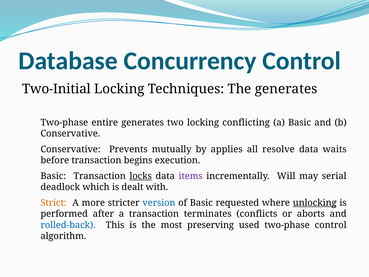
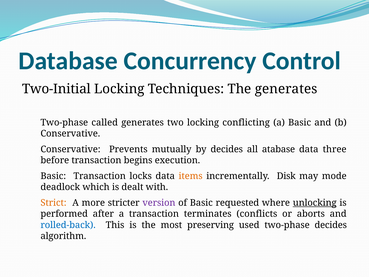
entire: entire -> called (105, 122)
by applies: applies -> decides (227, 149)
resolve: resolve -> atabase (279, 149)
waits: waits -> three (335, 149)
locks underline: present -> none (141, 176)
items colour: purple -> orange (191, 176)
Will: Will -> Disk (286, 176)
serial: serial -> mode (334, 176)
version colour: blue -> purple (159, 203)
two-phase control: control -> decides (331, 225)
